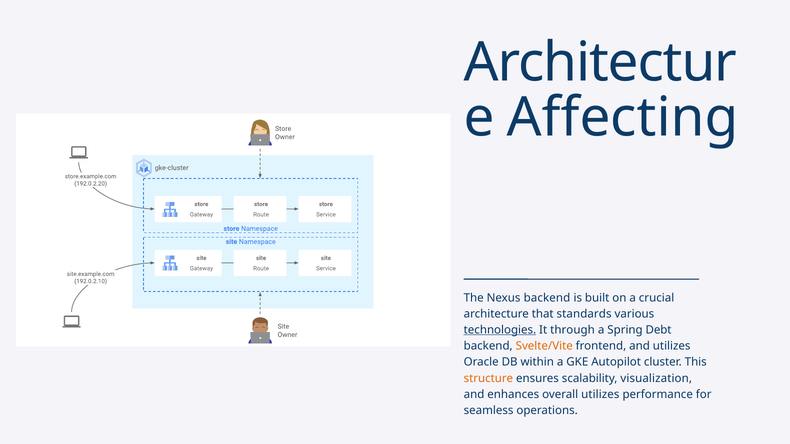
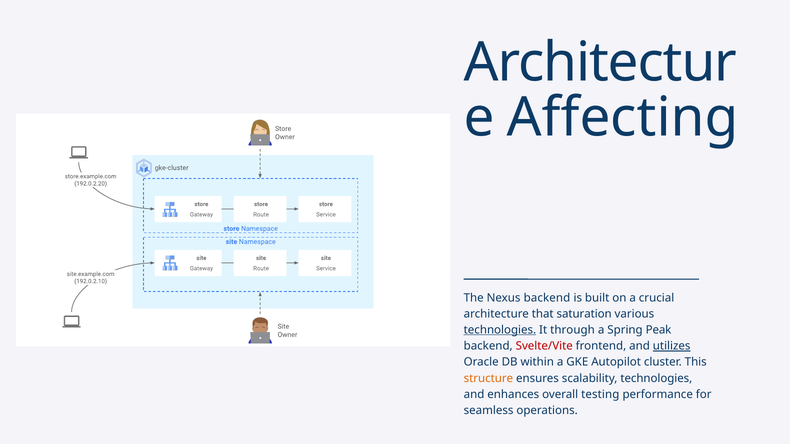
standards: standards -> saturation (584, 314)
Debt: Debt -> Peak (659, 330)
Svelte/Vite colour: orange -> red (544, 346)
utilizes underline: none -> present (672, 346)
scalability visualization: visualization -> technologies (656, 379)
overall utilizes: utilizes -> testing (600, 395)
